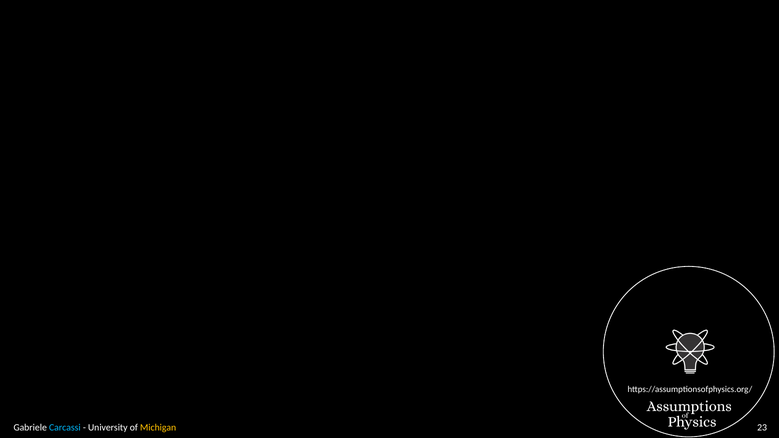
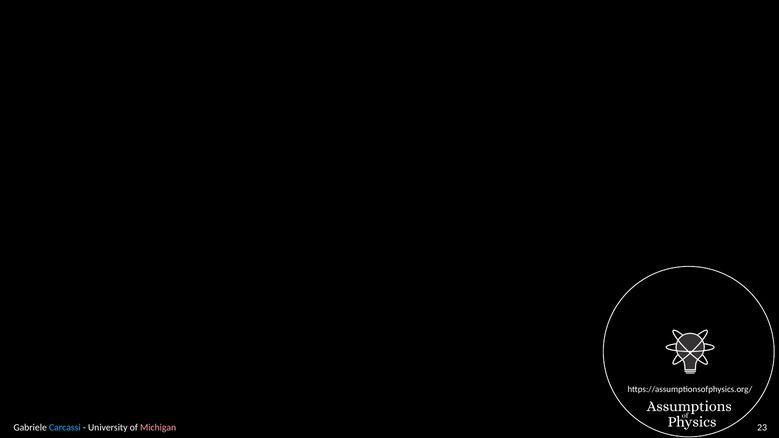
Michigan colour: yellow -> pink (158, 428)
